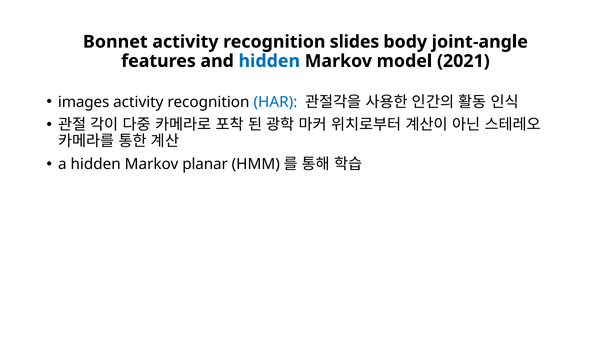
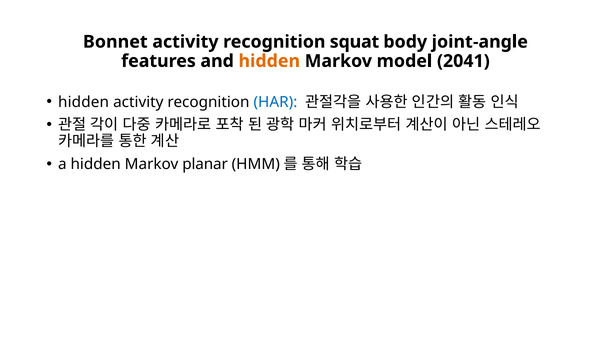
slides: slides -> squat (355, 42)
hidden colour: blue -> orange (269, 61)
2021: 2021 -> 2041 (463, 61)
images: images -> hidden (84, 102)
